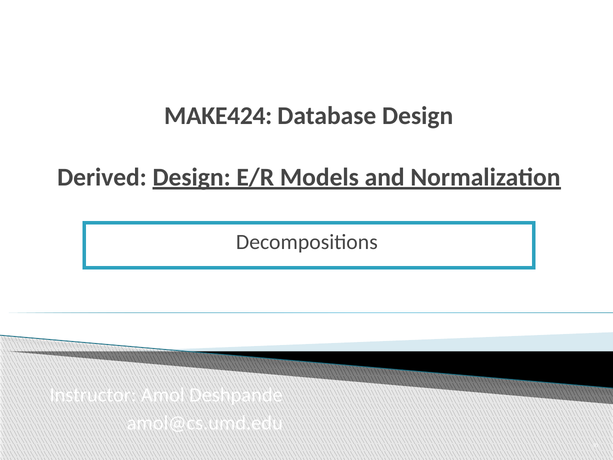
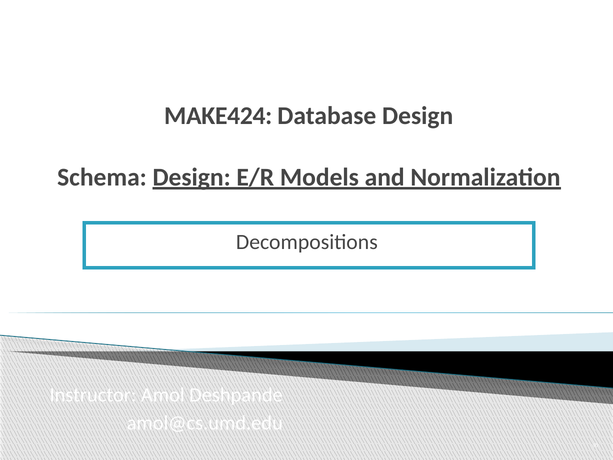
Derived: Derived -> Schema (102, 177)
